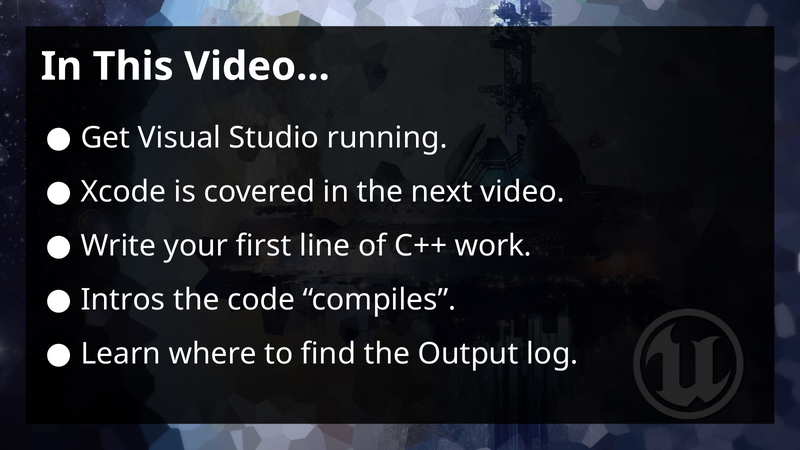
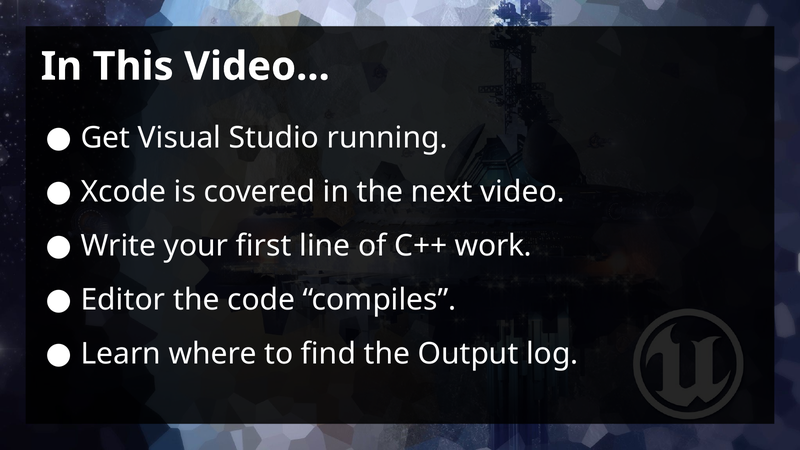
Intros: Intros -> Editor (123, 300)
